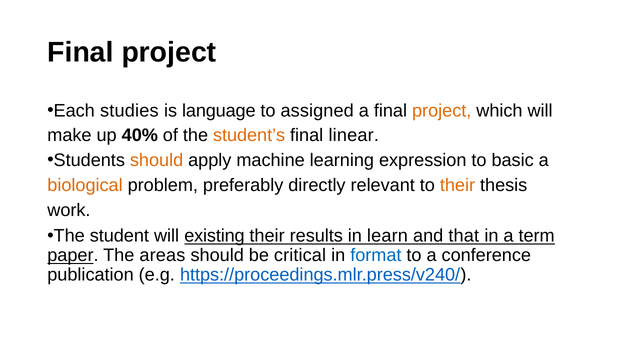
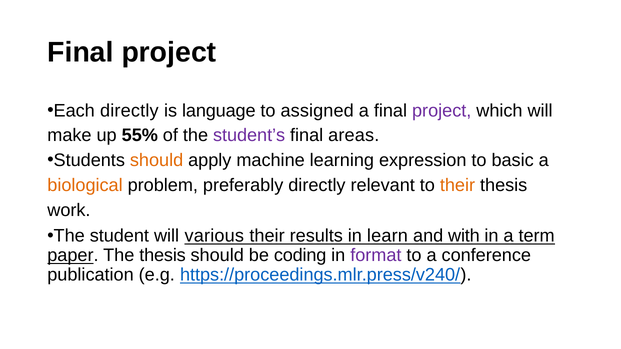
Each studies: studies -> directly (129, 111)
project colour: orange -> purple (442, 111)
40%: 40% -> 55% (140, 136)
student’s colour: orange -> purple (249, 136)
linear: linear -> areas (354, 136)
existing: existing -> various (214, 236)
that: that -> with (464, 236)
The areas: areas -> thesis (163, 256)
critical: critical -> coding (300, 256)
format colour: blue -> purple (376, 256)
